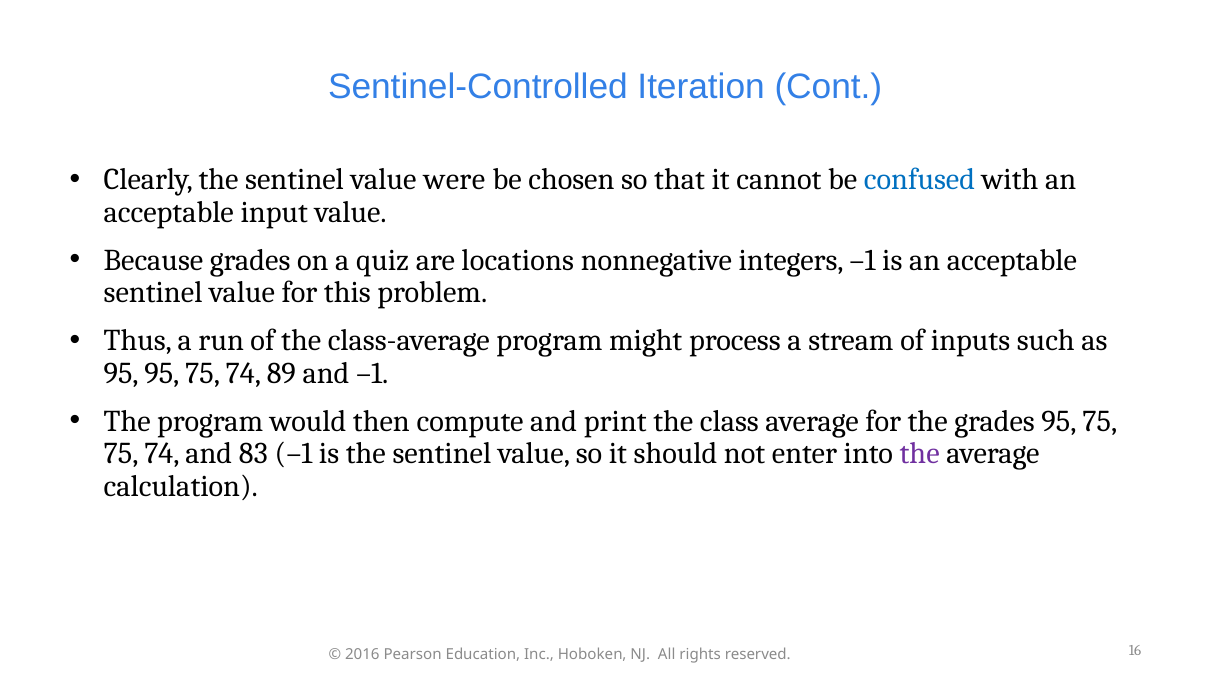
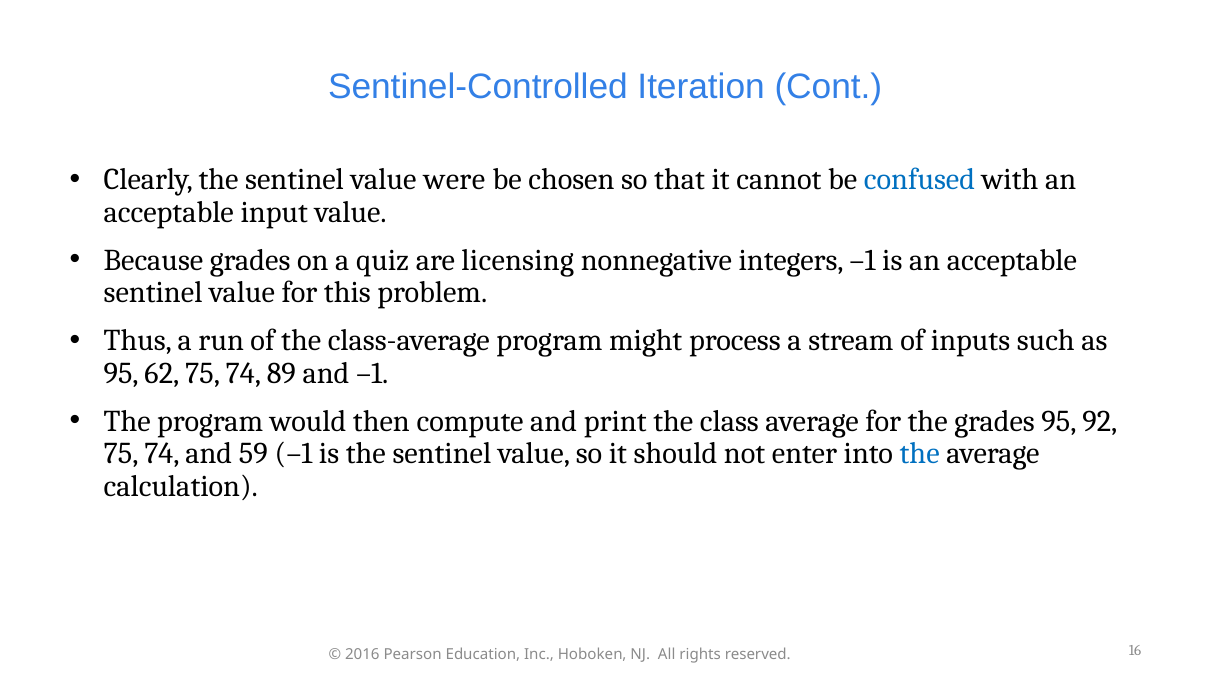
locations: locations -> licensing (518, 260)
95 95: 95 -> 62 (162, 373)
grades 95 75: 75 -> 92 (1100, 421)
83: 83 -> 59 (253, 454)
the colour: purple -> blue (920, 454)
